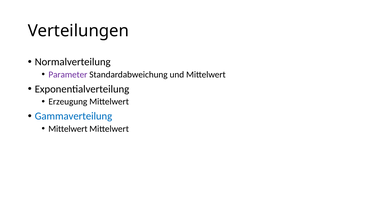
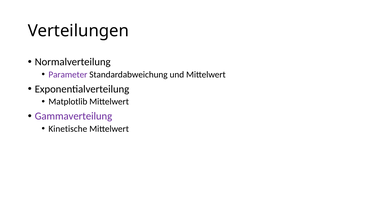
Erzeugung: Erzeugung -> Matplotlib (68, 102)
Gammaverteilung colour: blue -> purple (73, 116)
Mittelwert: Mittelwert -> Kinetische (68, 129)
